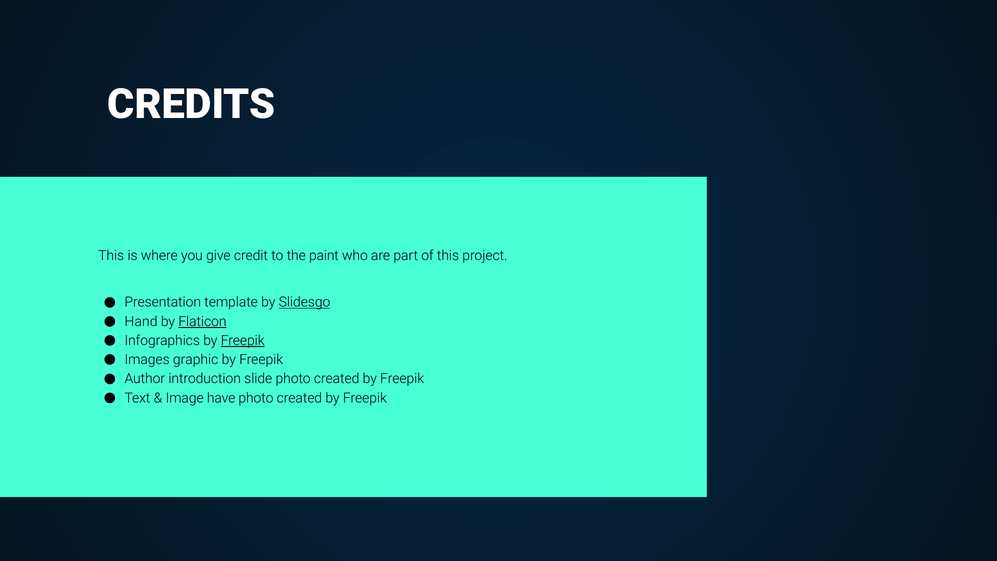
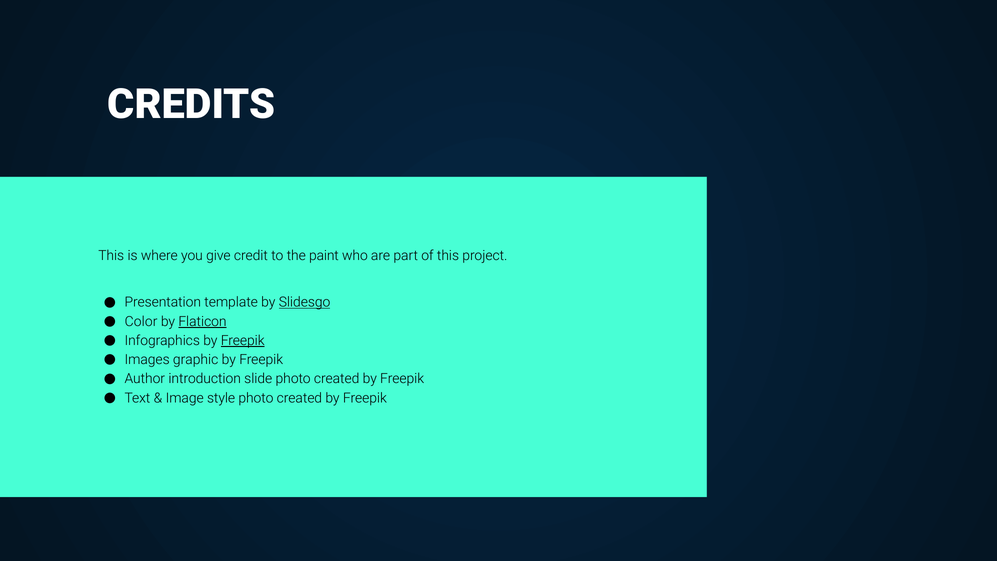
Hand: Hand -> Color (141, 321)
have: have -> style (221, 398)
